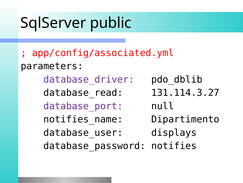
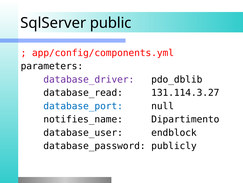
app/config/associated.yml: app/config/associated.yml -> app/config/components.yml (103, 53)
database_port colour: purple -> blue (83, 106)
displays: displays -> endblock (174, 132)
notifies: notifies -> publicly (174, 145)
